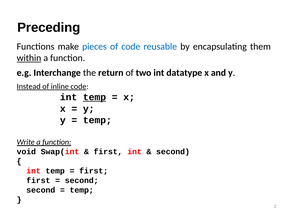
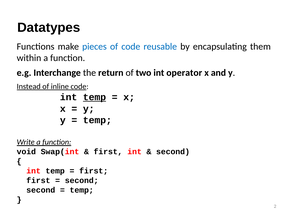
Preceding: Preceding -> Datatypes (49, 28)
within underline: present -> none (29, 58)
datatype: datatype -> operator (184, 73)
